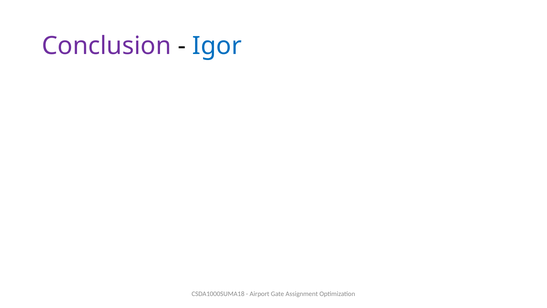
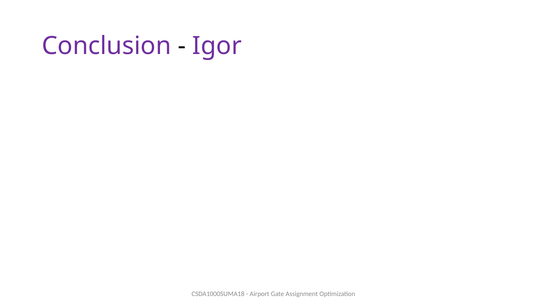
Igor colour: blue -> purple (217, 46)
